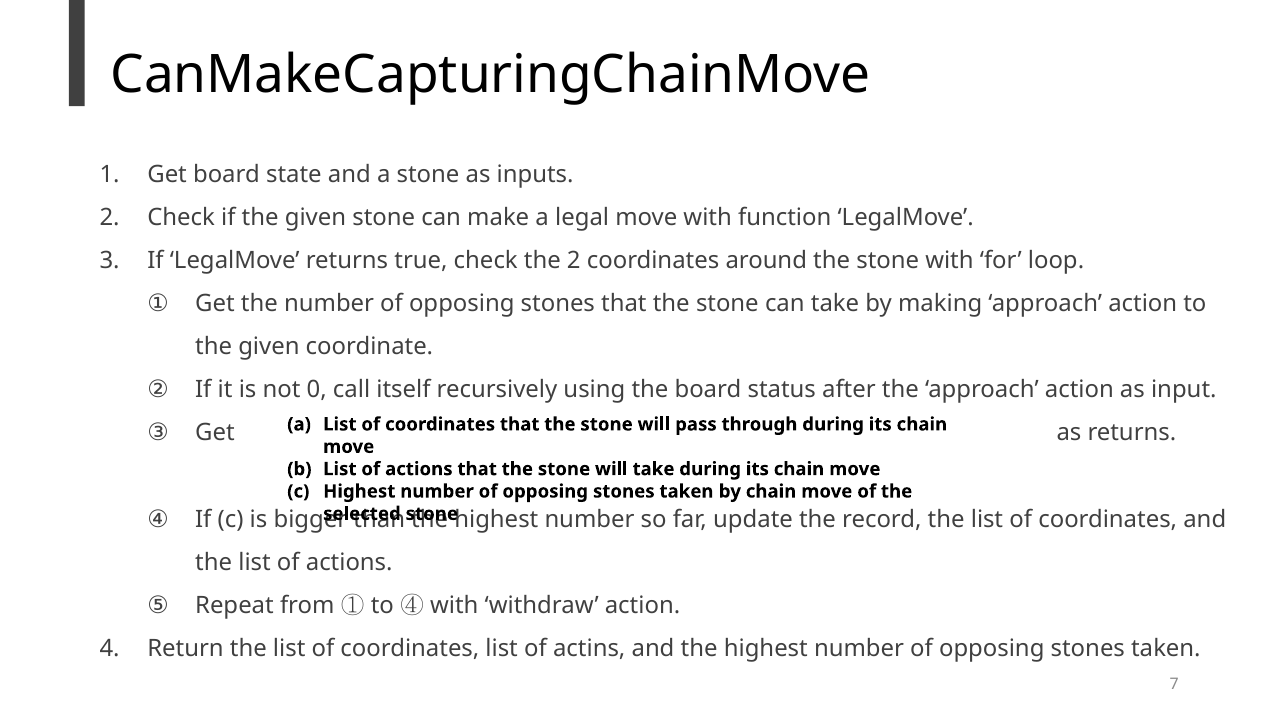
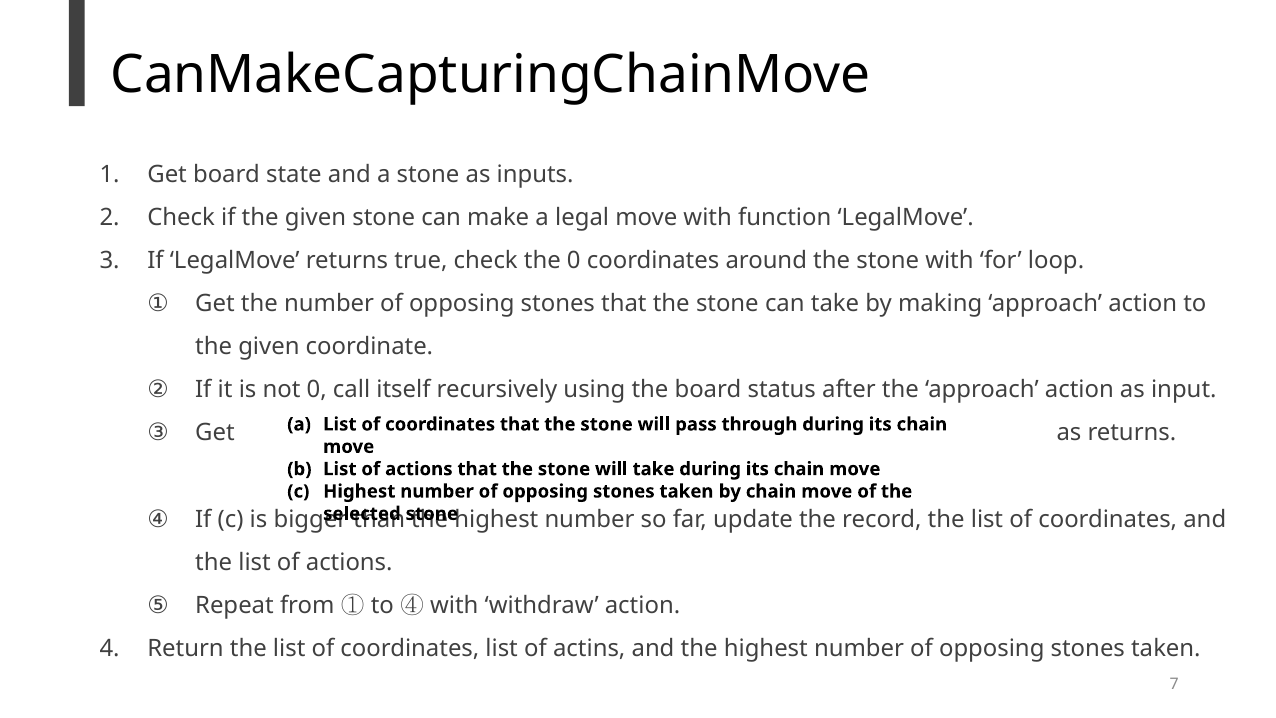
the 2: 2 -> 0 (574, 261)
